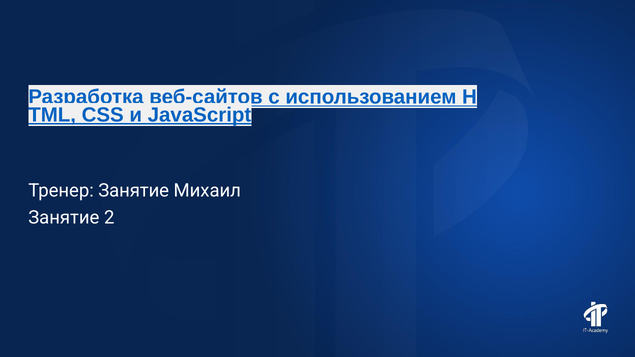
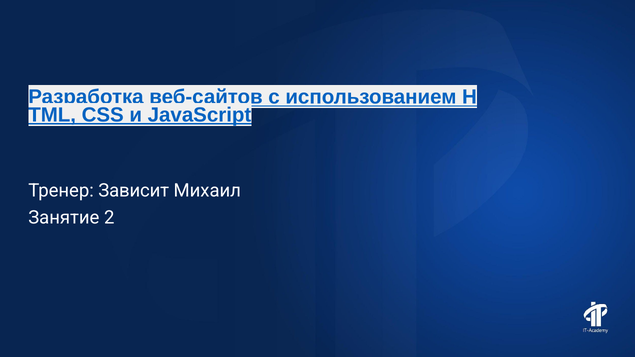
Тренер Занятие: Занятие -> Зависит (134, 191)
